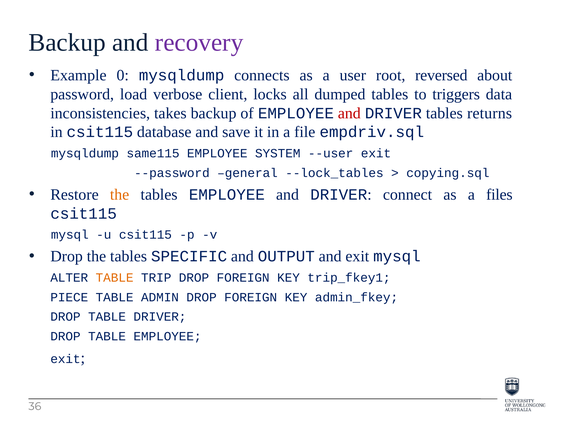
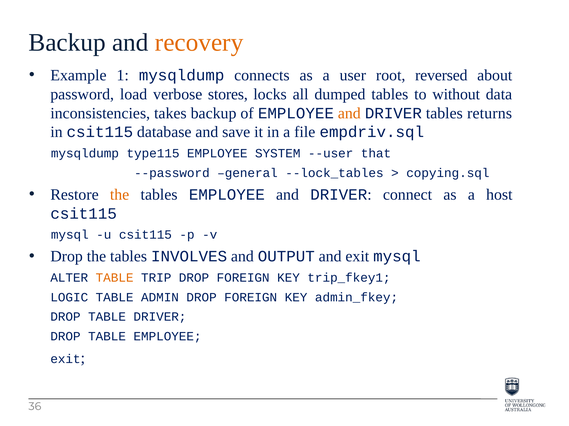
recovery colour: purple -> orange (199, 43)
0: 0 -> 1 (123, 75)
client: client -> stores (228, 94)
triggers: triggers -> without (456, 94)
and colour: red -> orange (349, 113)
same115: same115 -> type115 (153, 154)
--user exit: exit -> that (376, 154)
files: files -> host (499, 195)
SPECIFIC: SPECIFIC -> INVOLVES (189, 257)
PIECE: PIECE -> LOGIC (69, 298)
